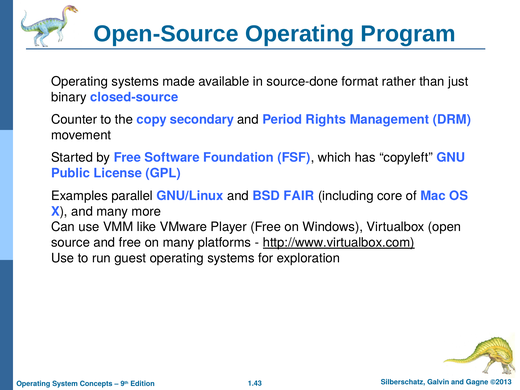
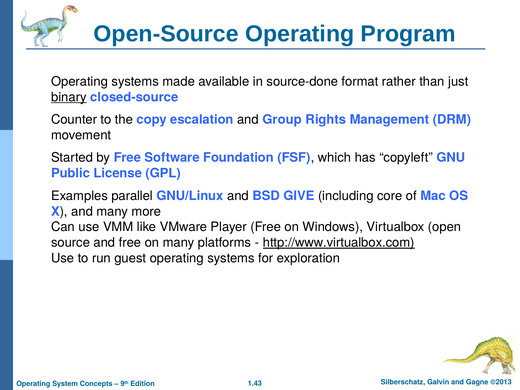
binary underline: none -> present (69, 97)
secondary: secondary -> escalation (202, 120)
Period: Period -> Group (282, 120)
FAIR: FAIR -> GIVE (299, 196)
